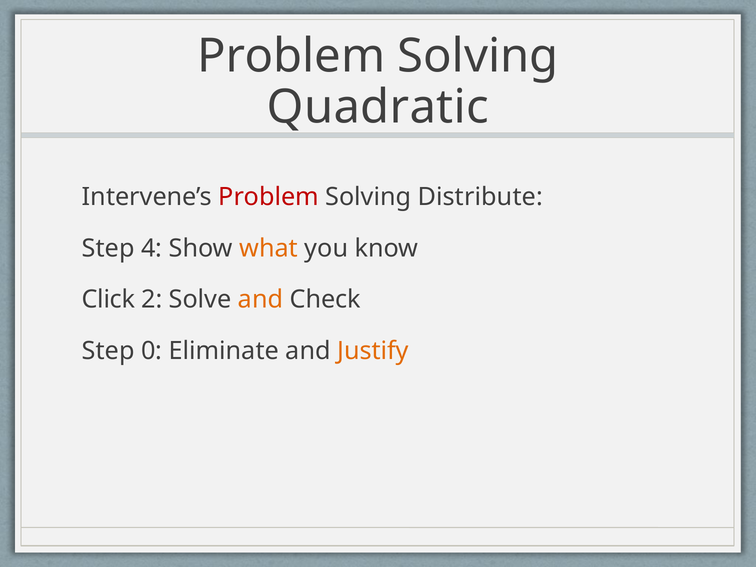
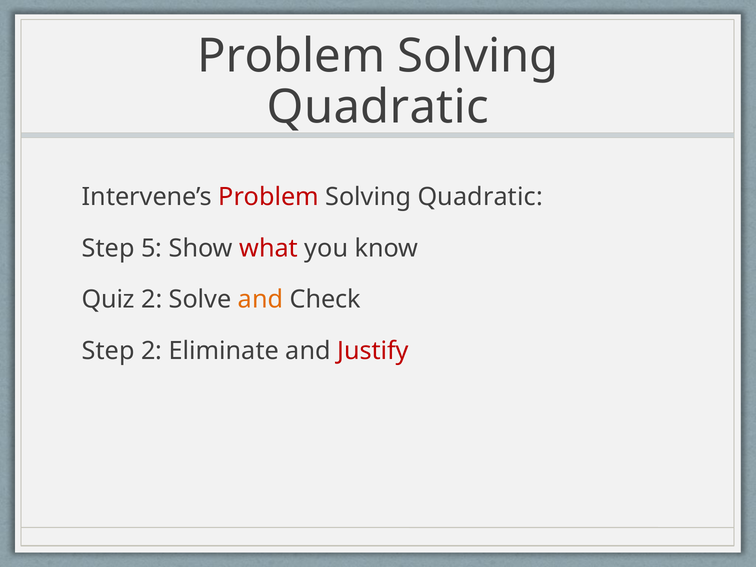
Distribute: Distribute -> Quadratic (480, 197)
4: 4 -> 5 (152, 248)
what colour: orange -> red (269, 248)
Click: Click -> Quiz (108, 300)
Step 0: 0 -> 2 (152, 351)
Justify colour: orange -> red (373, 351)
